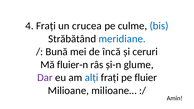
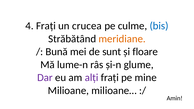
meridiane colour: blue -> orange (122, 39)
încă: încă -> sunt (112, 52)
ceruri: ceruri -> floare (145, 52)
fluier-n: fluier-n -> lume-n (73, 65)
alți colour: blue -> purple (92, 78)
fluier: fluier -> mine (146, 78)
